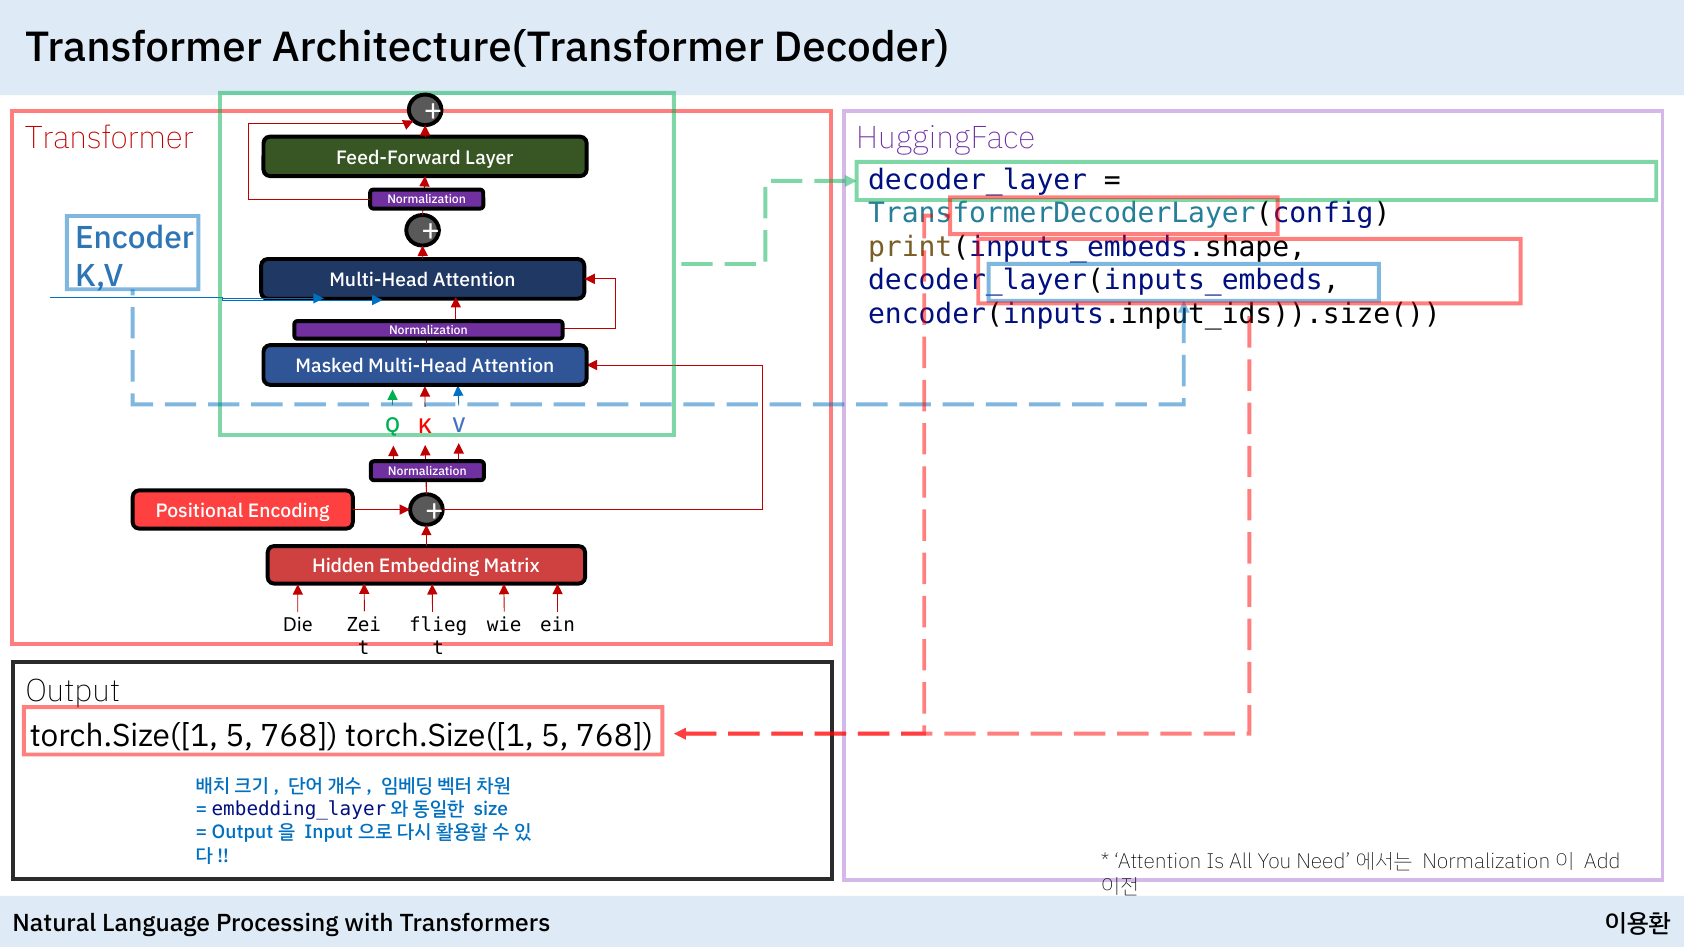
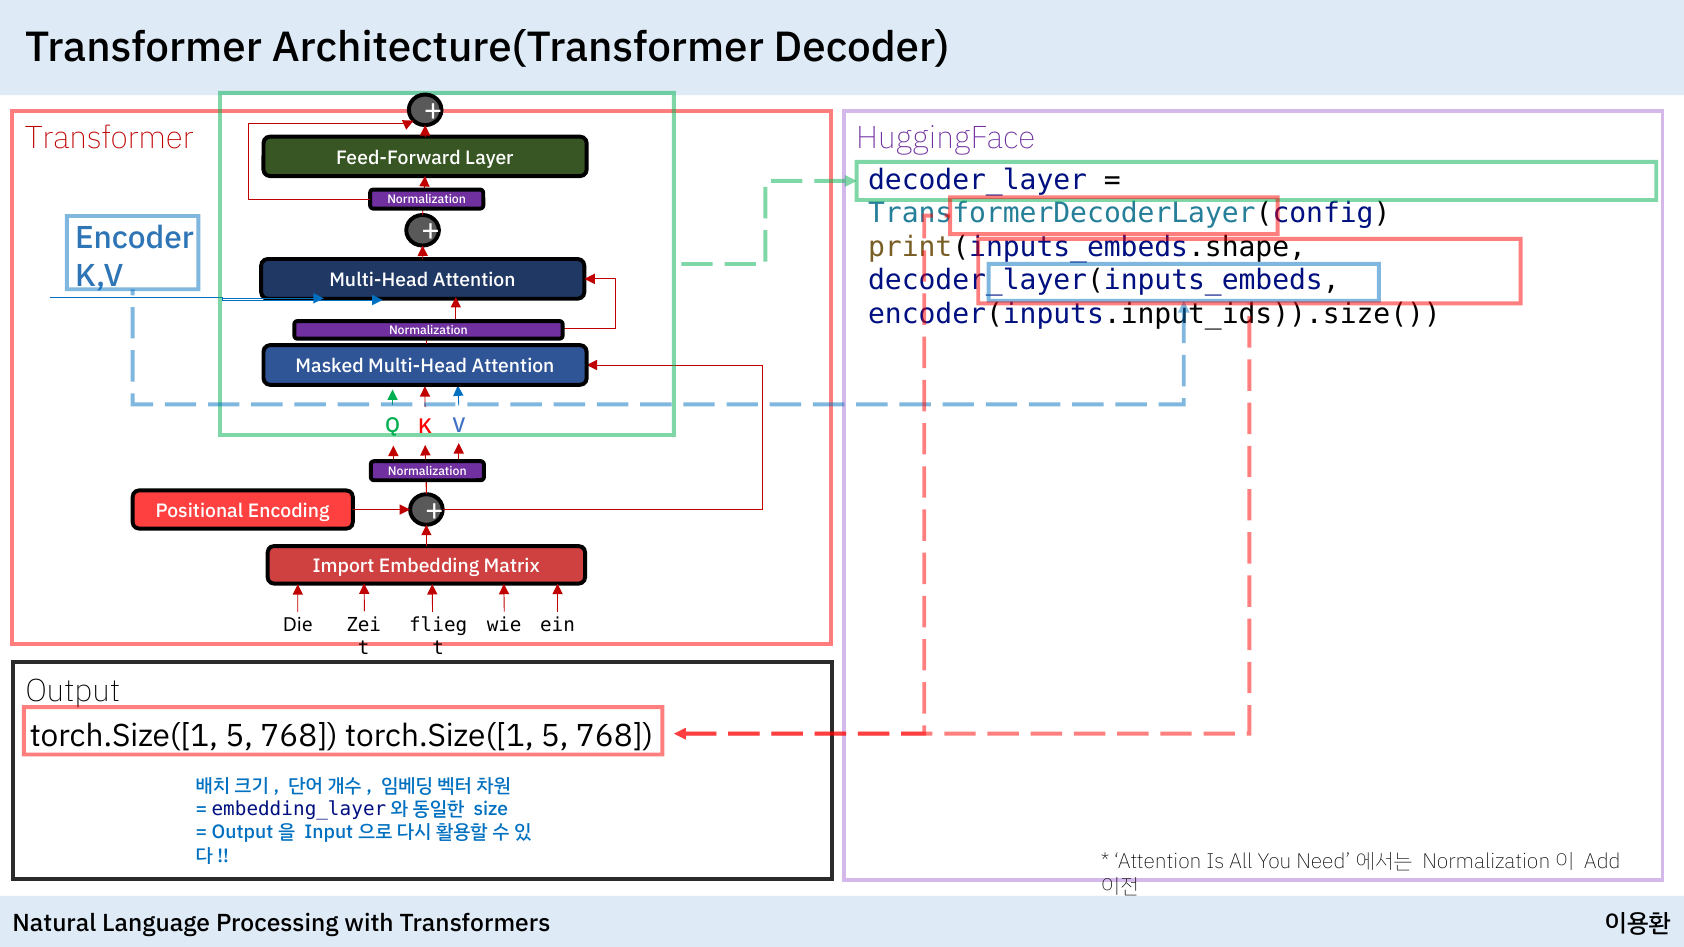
Hidden: Hidden -> Import (343, 566)
